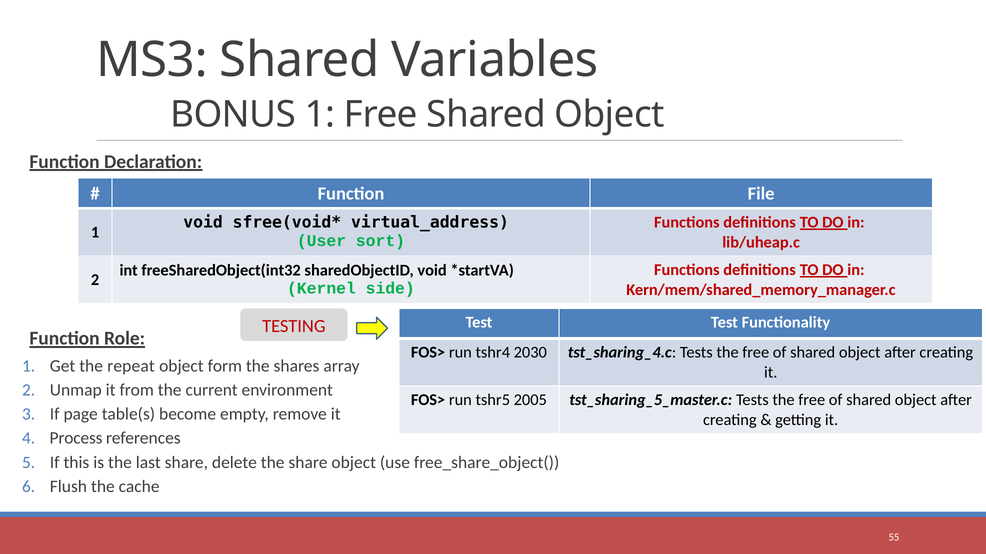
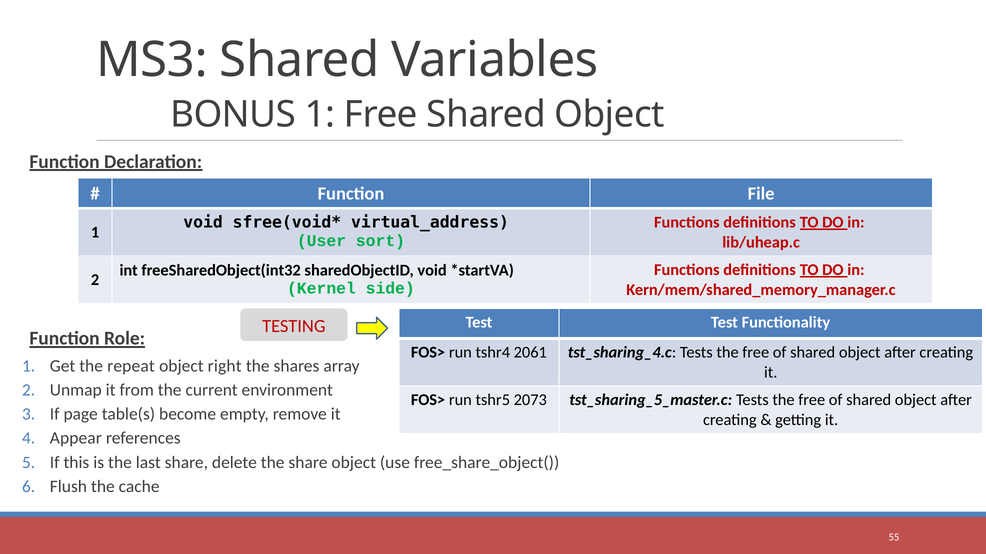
2030: 2030 -> 2061 (530, 353)
form: form -> right (225, 366)
2005: 2005 -> 2073 (530, 400)
Process: Process -> Appear (76, 439)
